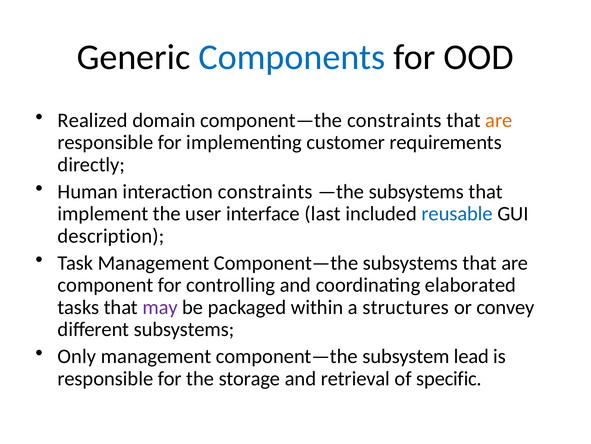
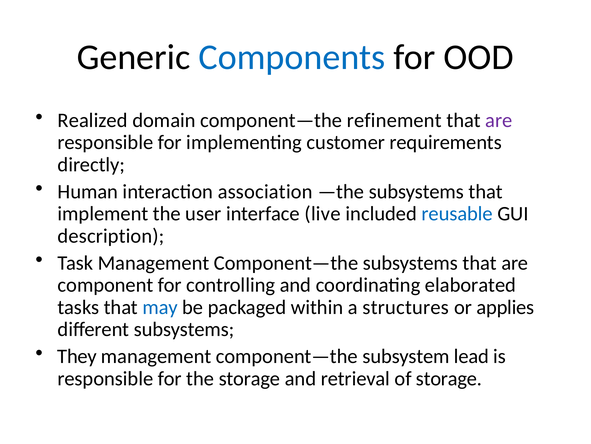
component—the constraints: constraints -> refinement (394, 120)
are colour: orange -> purple (499, 120)
interaction constraints: constraints -> association (265, 191)
last: last -> live (323, 213)
may colour: purple -> blue (160, 307)
convey: convey -> applies (505, 307)
Only: Only -> They (77, 356)
of specific: specific -> storage (449, 378)
